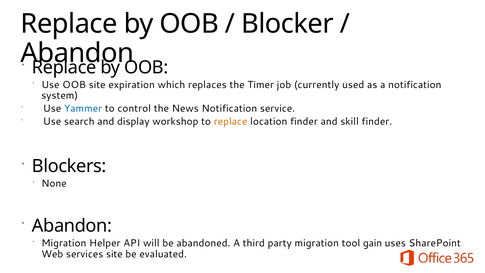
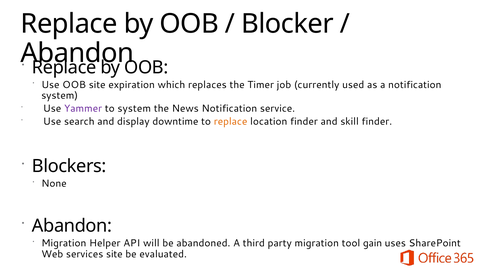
Yammer colour: blue -> purple (83, 109)
to control: control -> system (134, 109)
workshop: workshop -> downtime (175, 121)
